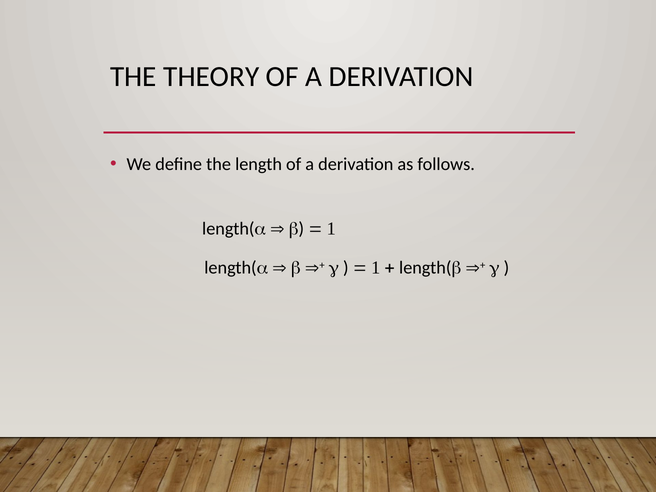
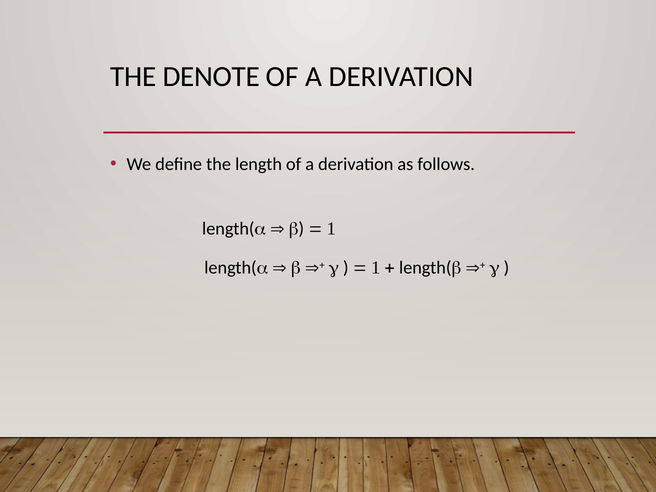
THEORY: THEORY -> DENOTE (211, 77)
